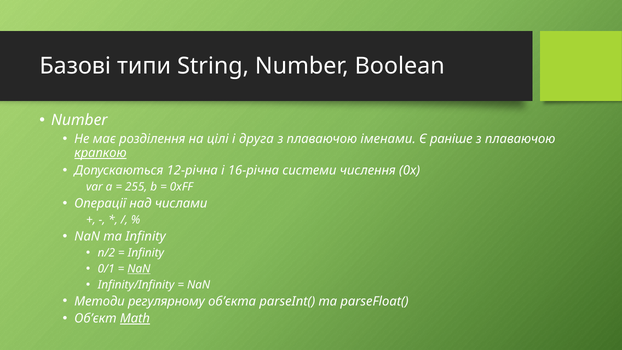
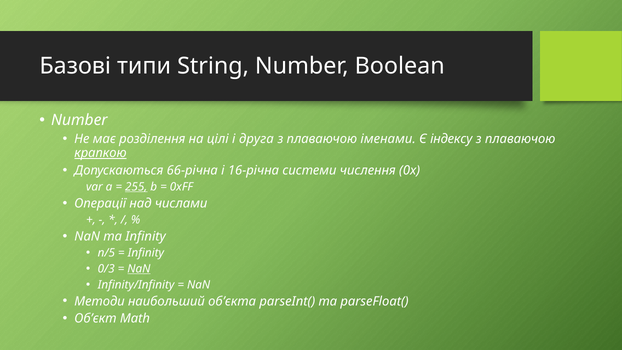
раніше: раніше -> індексу (451, 139)
12-річна: 12-річна -> 66-річна (192, 170)
255 underline: none -> present (136, 187)
n/2: n/2 -> n/5 (106, 253)
0/1: 0/1 -> 0/3 (106, 269)
регулярному: регулярному -> наибольший (166, 301)
Math underline: present -> none (135, 318)
